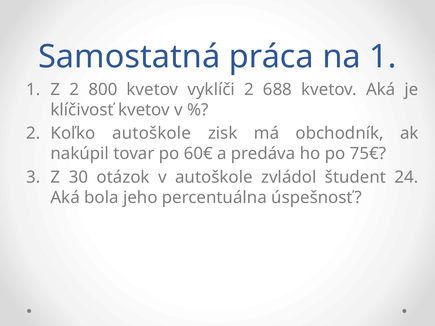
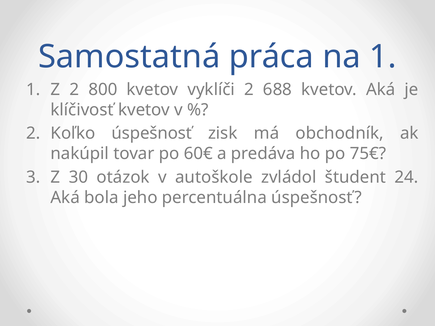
Koľko autoškole: autoškole -> úspešnosť (152, 134)
